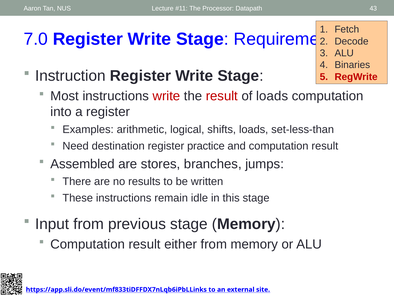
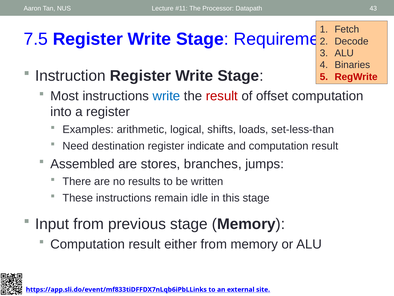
7.0: 7.0 -> 7.5 (36, 39)
write colour: red -> blue (166, 96)
of loads: loads -> offset (272, 96)
practice: practice -> indicate (206, 146)
